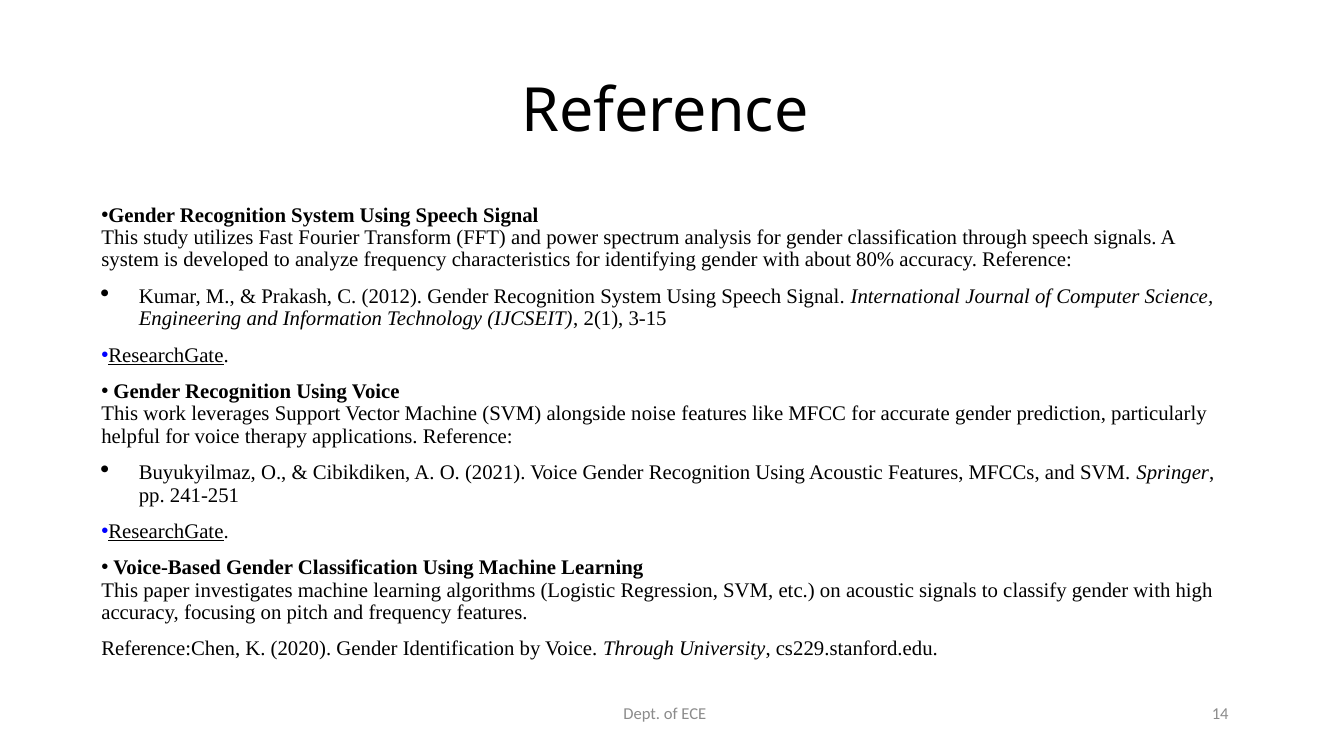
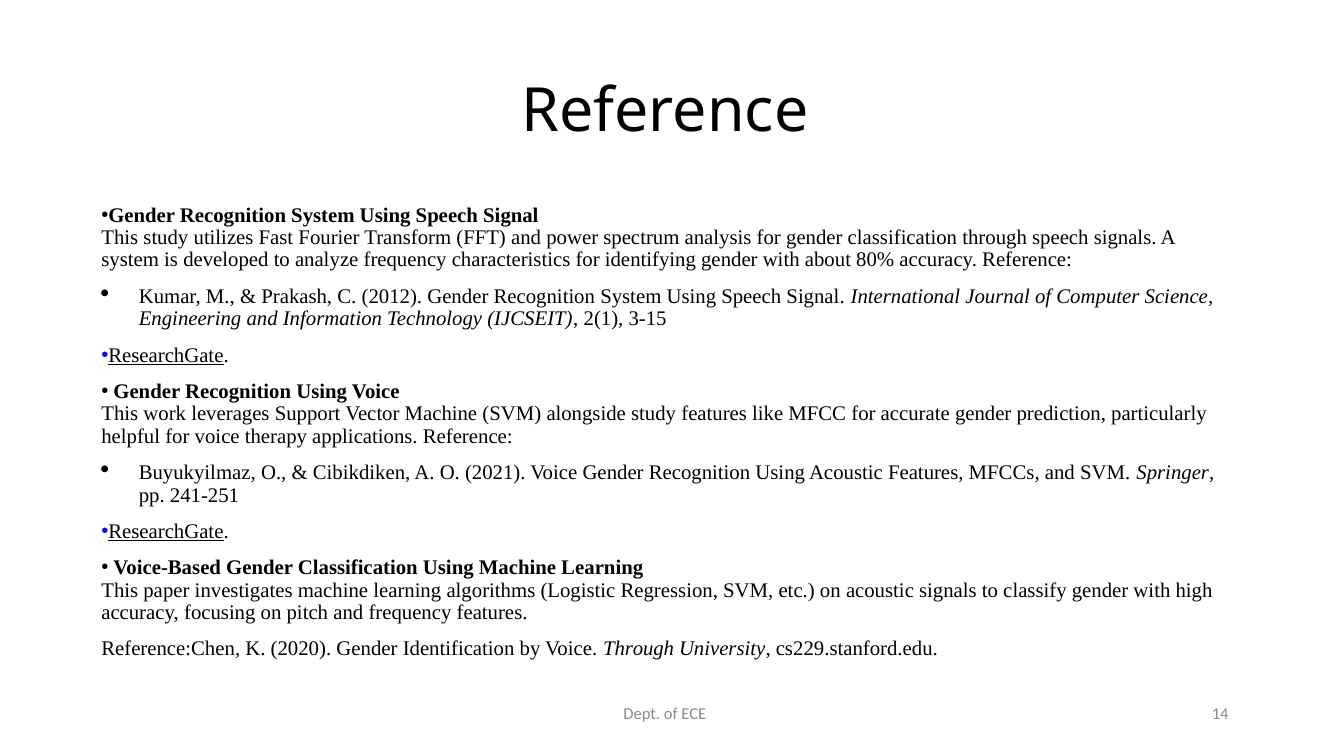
alongside noise: noise -> study (654, 414)
